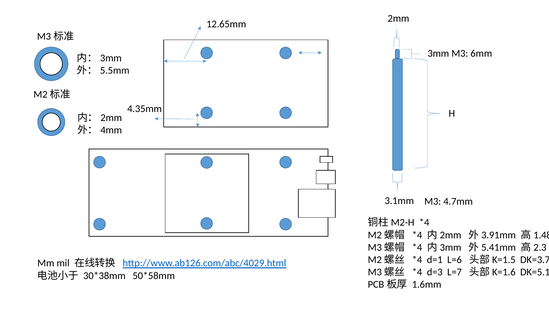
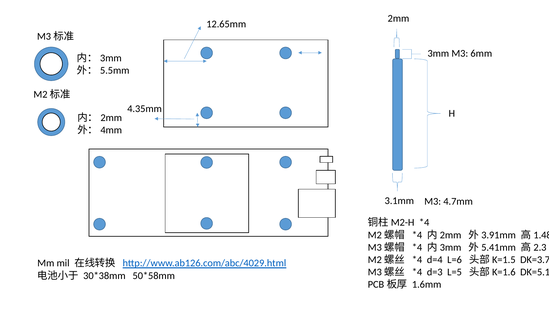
d=1: d=1 -> d=4 (435, 260)
L=7: L=7 -> L=5 (455, 272)
